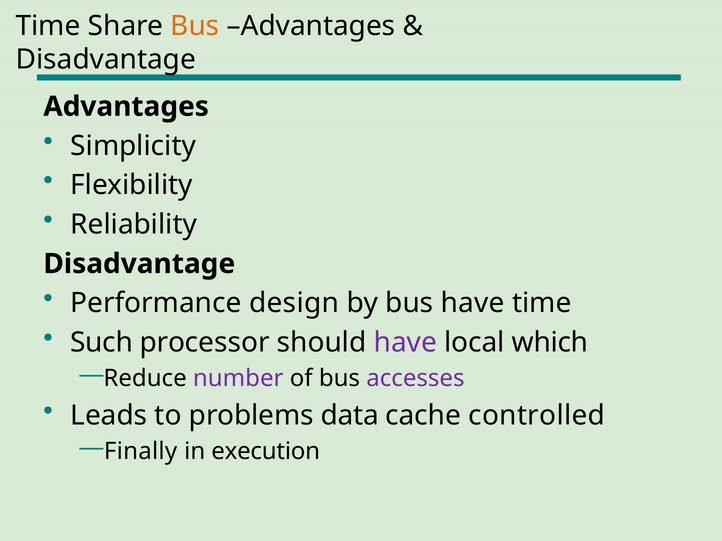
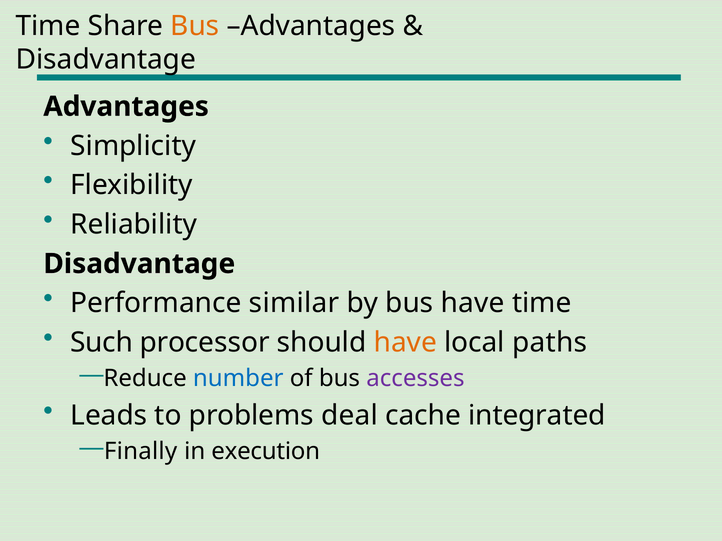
design: design -> similar (294, 303)
have colour: purple -> orange (405, 343)
which: which -> paths (550, 343)
number colour: purple -> blue (238, 379)
data: data -> deal (350, 416)
controlled: controlled -> integrated (537, 416)
